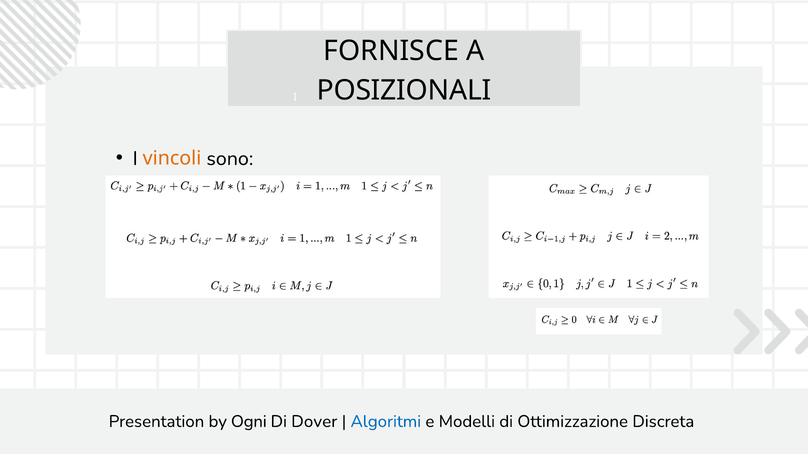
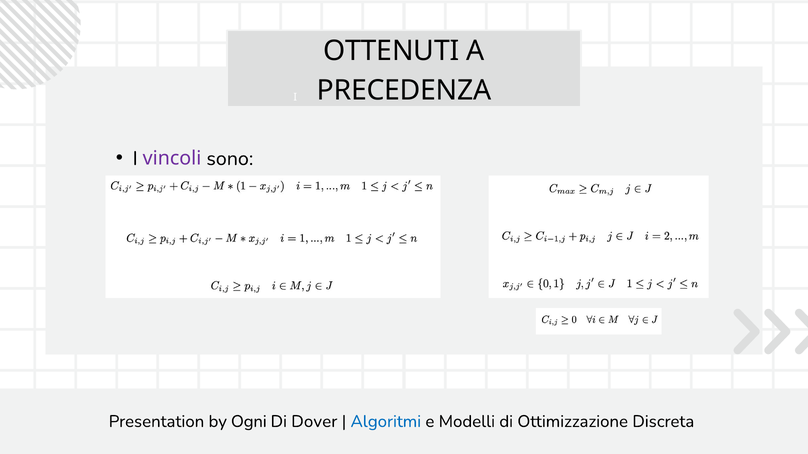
FORNISCE: FORNISCE -> OTTENUTI (391, 51)
POSIZIONALI: POSIZIONALI -> PRECEDENZA (404, 91)
vincoli colour: orange -> purple (172, 159)
